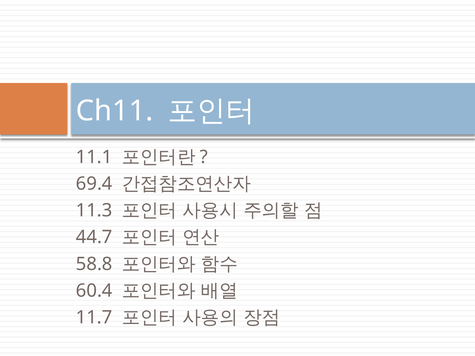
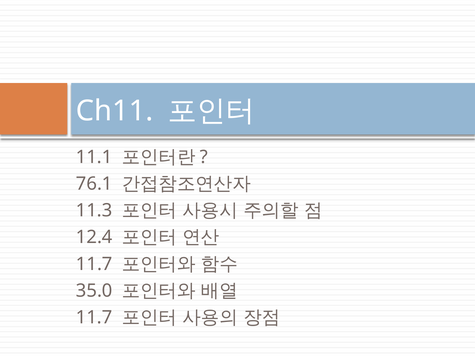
69.4: 69.4 -> 76.1 (94, 184)
44.7: 44.7 -> 12.4 (94, 237)
58.8: 58.8 -> 11.7 (94, 264)
60.4: 60.4 -> 35.0 (94, 291)
